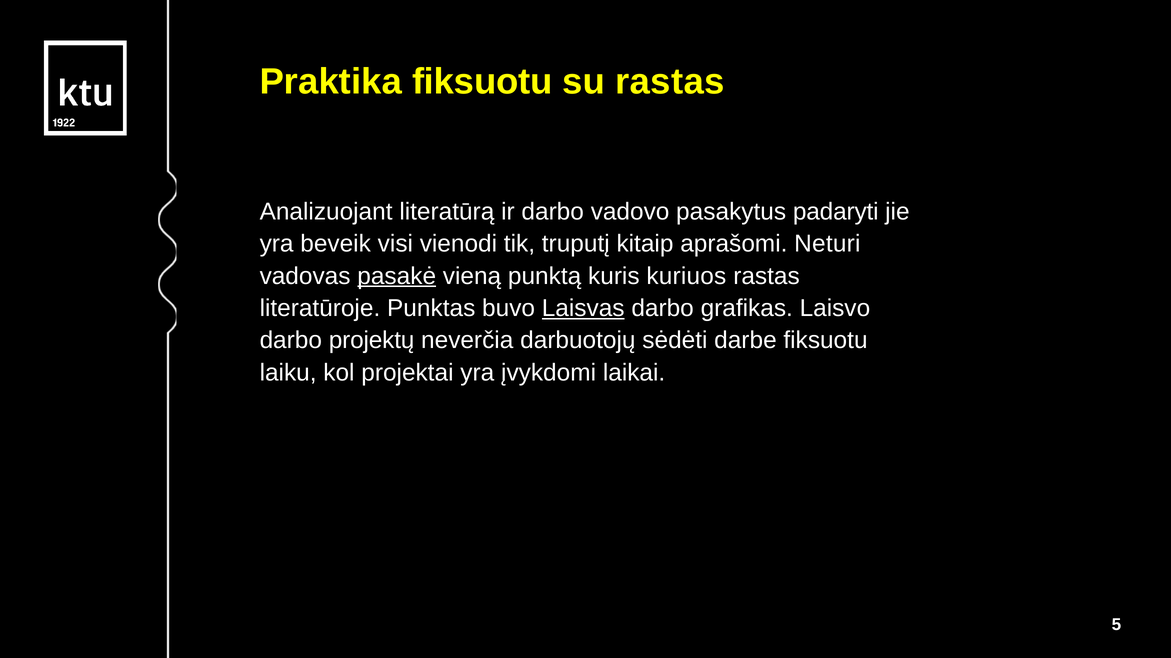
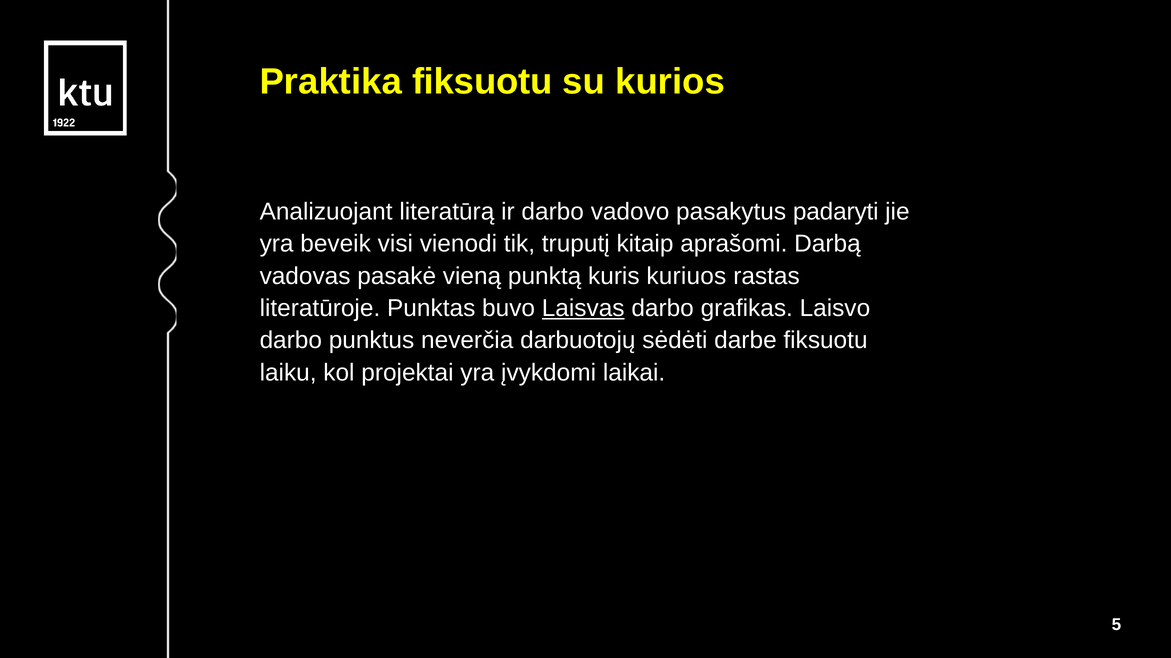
su rastas: rastas -> kurios (670, 82)
Neturi: Neturi -> Darbą (827, 244)
pasakė underline: present -> none (397, 276)
projektų: projektų -> punktus (372, 341)
